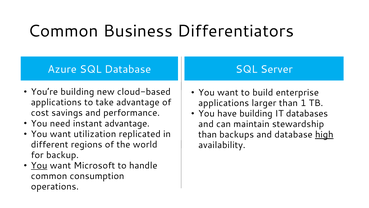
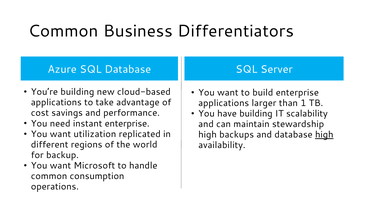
databases: databases -> scalability (307, 113)
instant advantage: advantage -> enterprise (127, 123)
than: than -> high (208, 134)
You underline: present -> none (39, 165)
